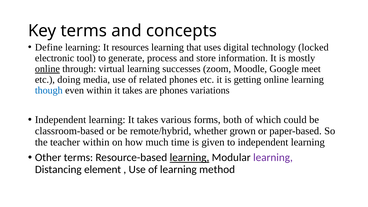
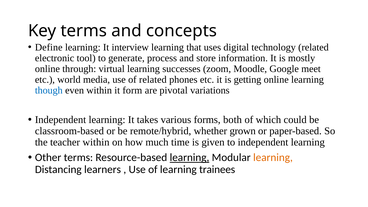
resources: resources -> interview (130, 47)
technology locked: locked -> related (313, 47)
online underline: present -> none (47, 69)
doing: doing -> world (69, 80)
within it takes: takes -> form (132, 90)
are phones: phones -> pivotal (174, 90)
learning colour: purple -> orange (273, 158)
element: element -> learners (103, 170)
method: method -> trainees (217, 170)
